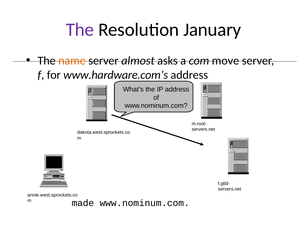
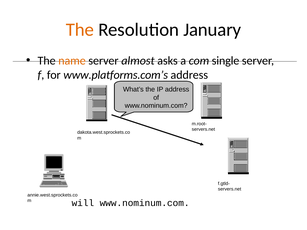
The colour: purple -> orange (80, 30)
move: move -> single (226, 61)
www.hardware.com’s: www.hardware.com’s -> www.platforms.com’s (116, 75)
made: made -> will (83, 203)
